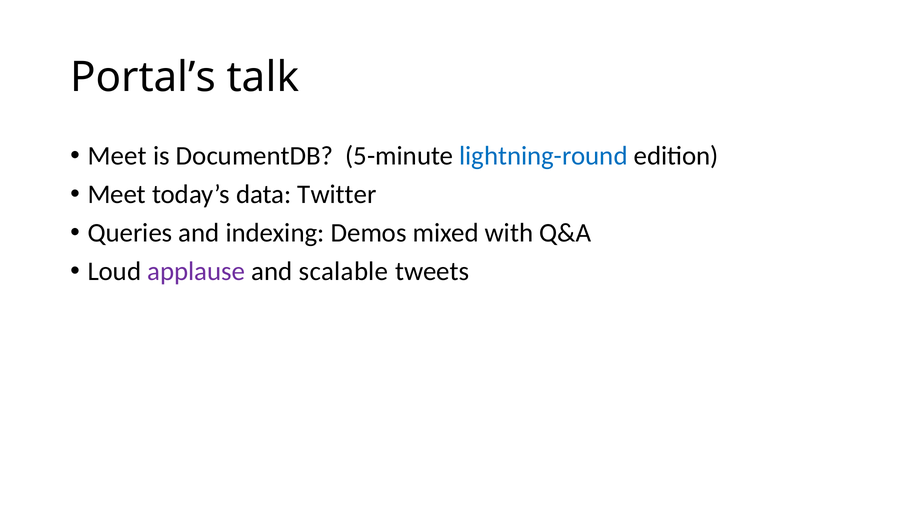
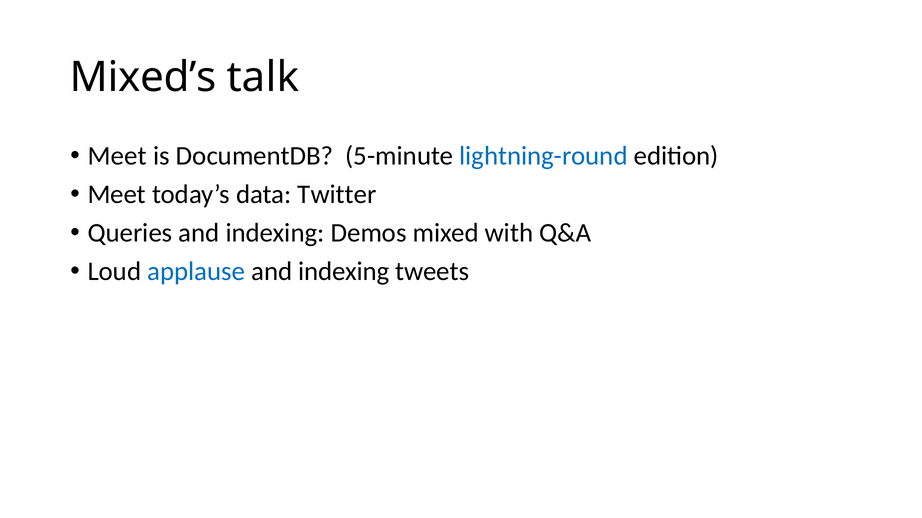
Portal’s: Portal’s -> Mixed’s (143, 77)
applause colour: purple -> blue (196, 272)
scalable: scalable -> indexing (344, 272)
